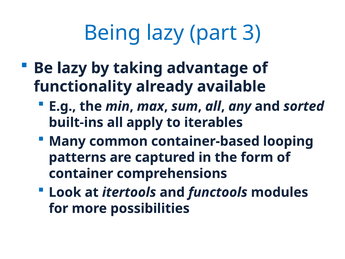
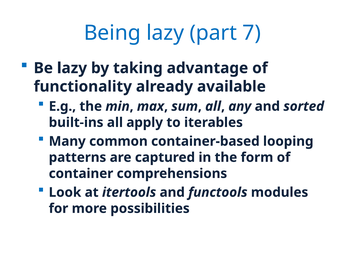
3: 3 -> 7 (252, 33)
